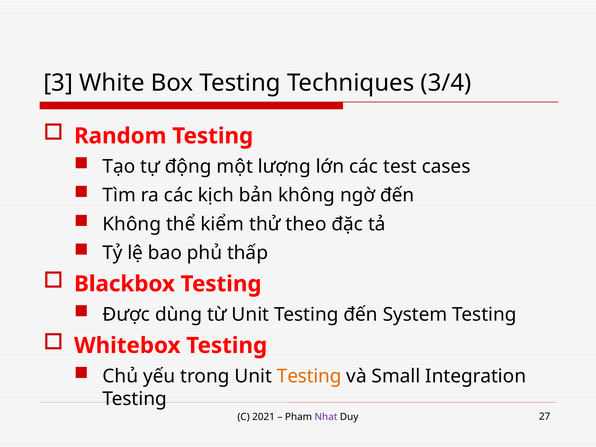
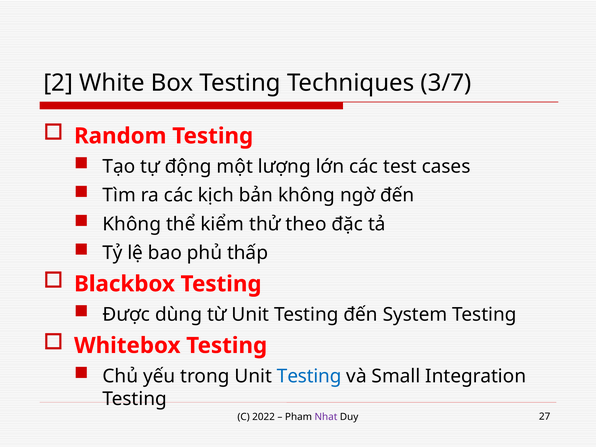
3: 3 -> 2 (58, 83)
3/4: 3/4 -> 3/7 (446, 83)
Testing colour: orange -> blue (309, 376)
2021: 2021 -> 2022 (264, 417)
